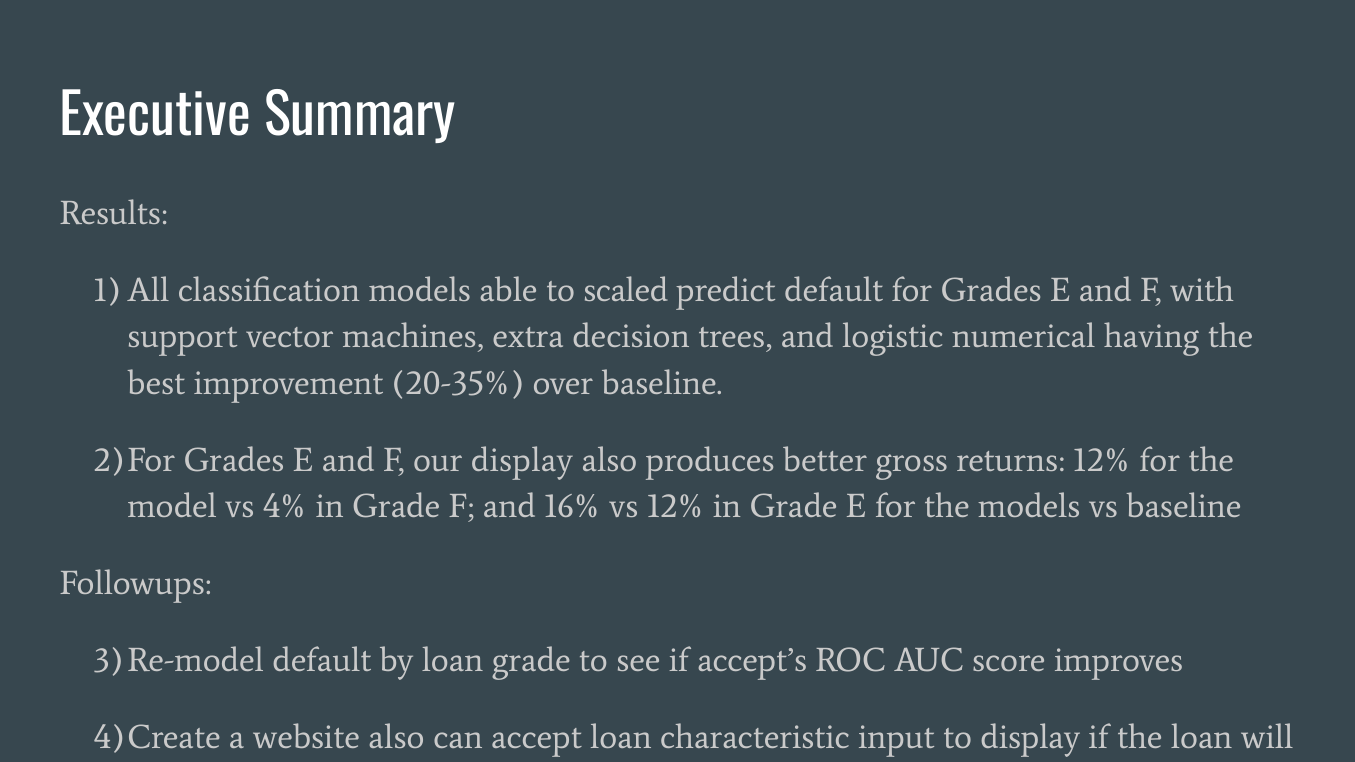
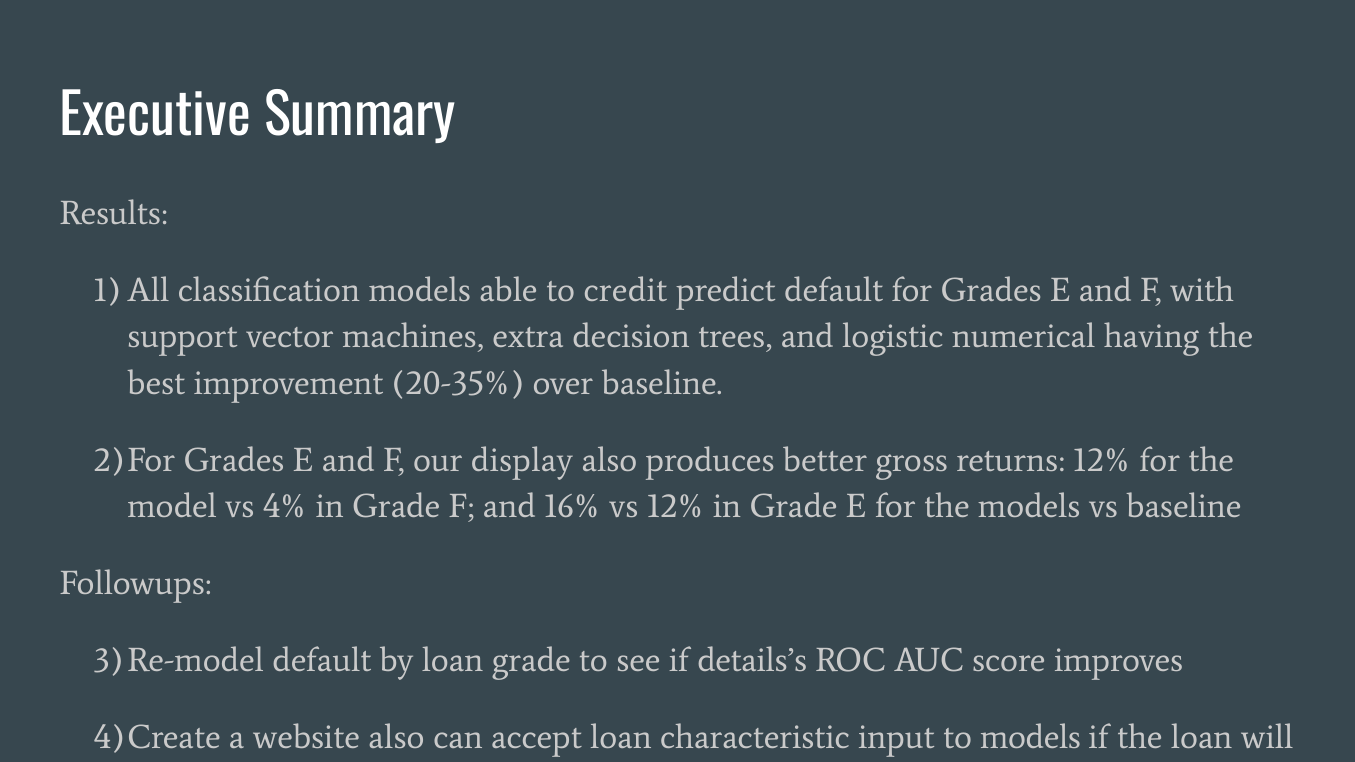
scaled: scaled -> credit (625, 290)
accept’s: accept’s -> details’s (752, 661)
to display: display -> models (1030, 737)
